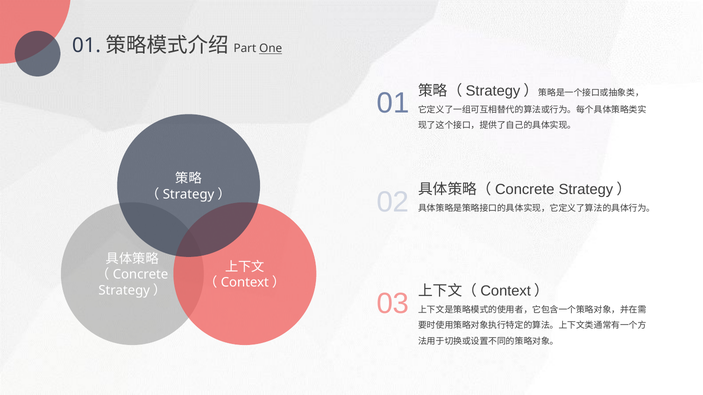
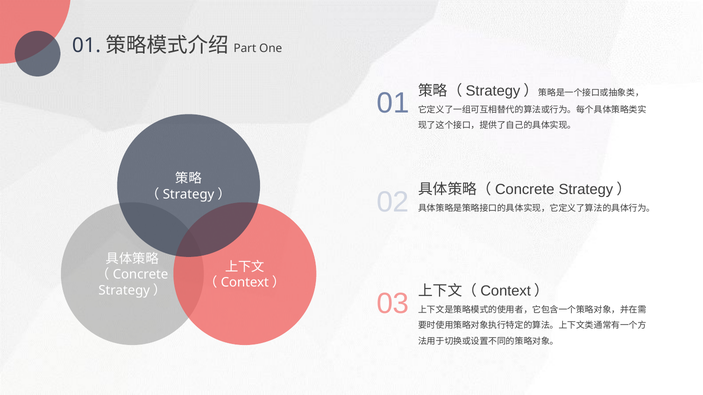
One underline: present -> none (271, 49)
